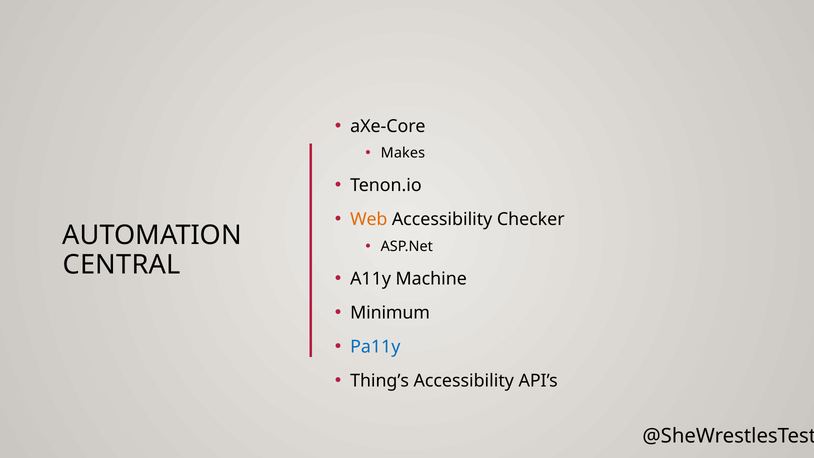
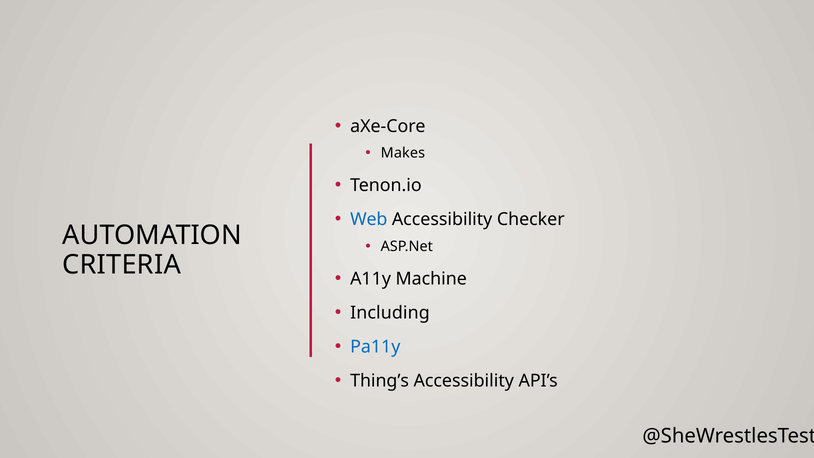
Web colour: orange -> blue (369, 220)
CENTRAL: CENTRAL -> CRITERIA (122, 265)
Minimum: Minimum -> Including (390, 313)
